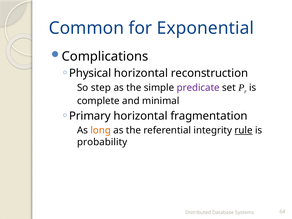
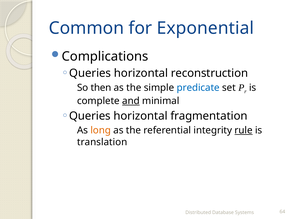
Physical: Physical -> Queries (90, 73)
step: step -> then (101, 88)
predicate colour: purple -> blue (198, 88)
and underline: none -> present (131, 101)
Primary: Primary -> Queries (90, 116)
probability: probability -> translation (102, 142)
